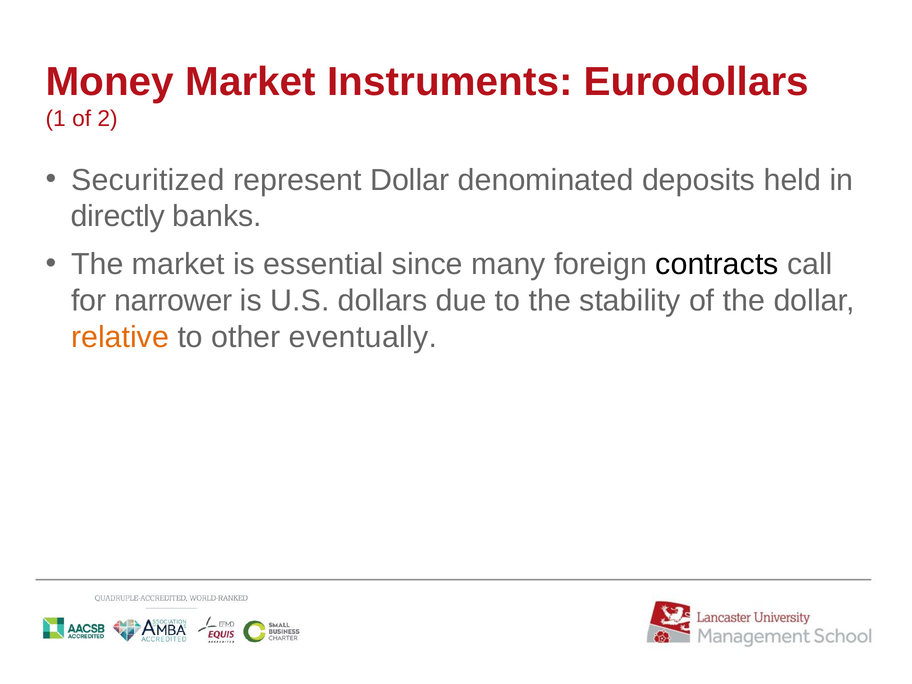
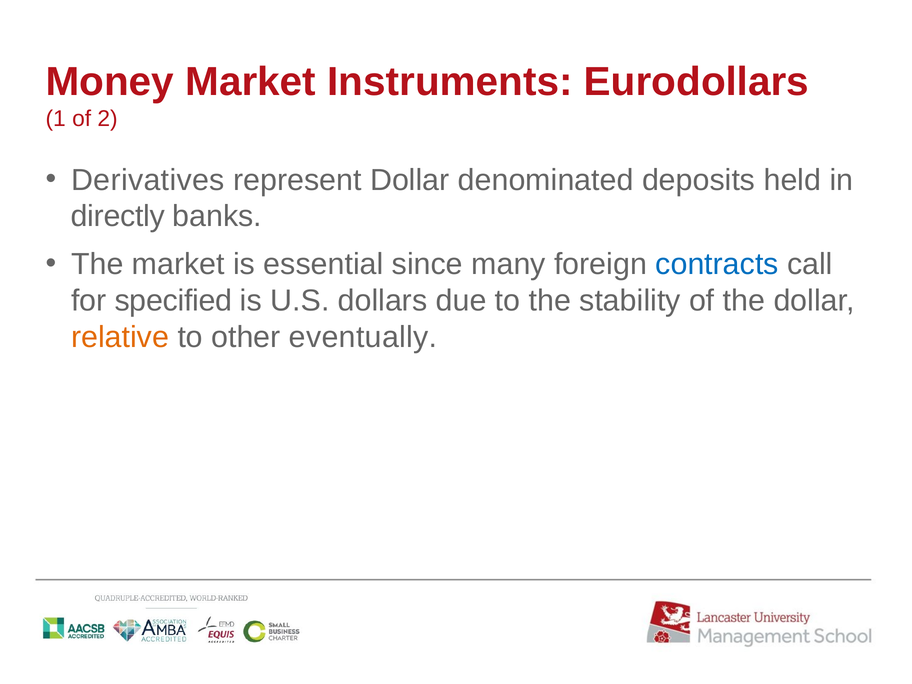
Securitized: Securitized -> Derivatives (148, 180)
contracts colour: black -> blue (717, 264)
narrower: narrower -> specified (173, 301)
